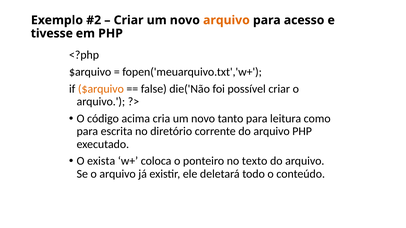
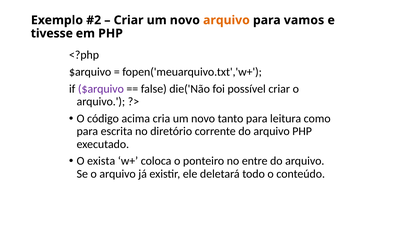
acesso: acesso -> vamos (304, 20)
$arquivo colour: orange -> purple (101, 89)
texto: texto -> entre (255, 161)
